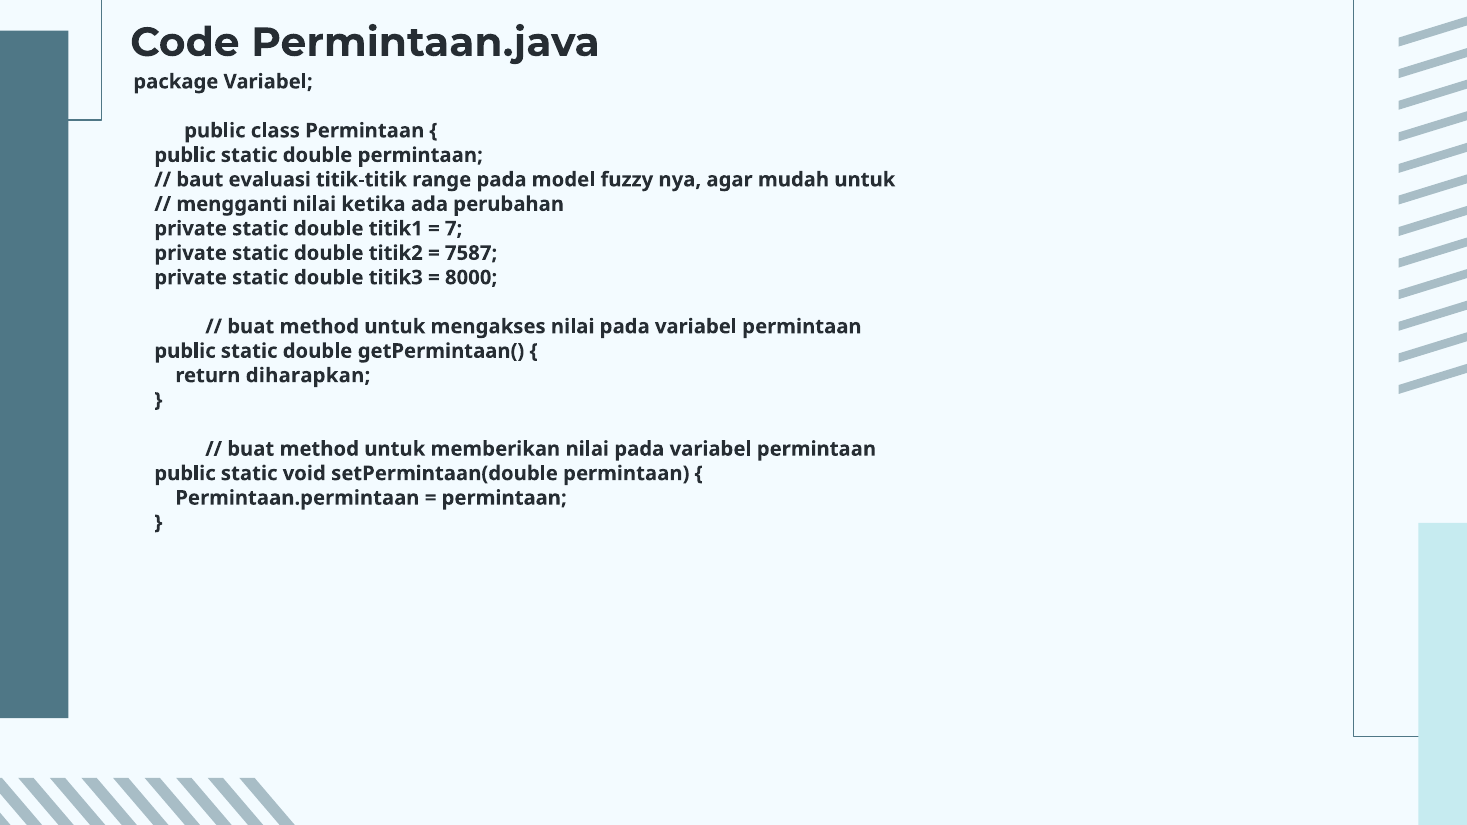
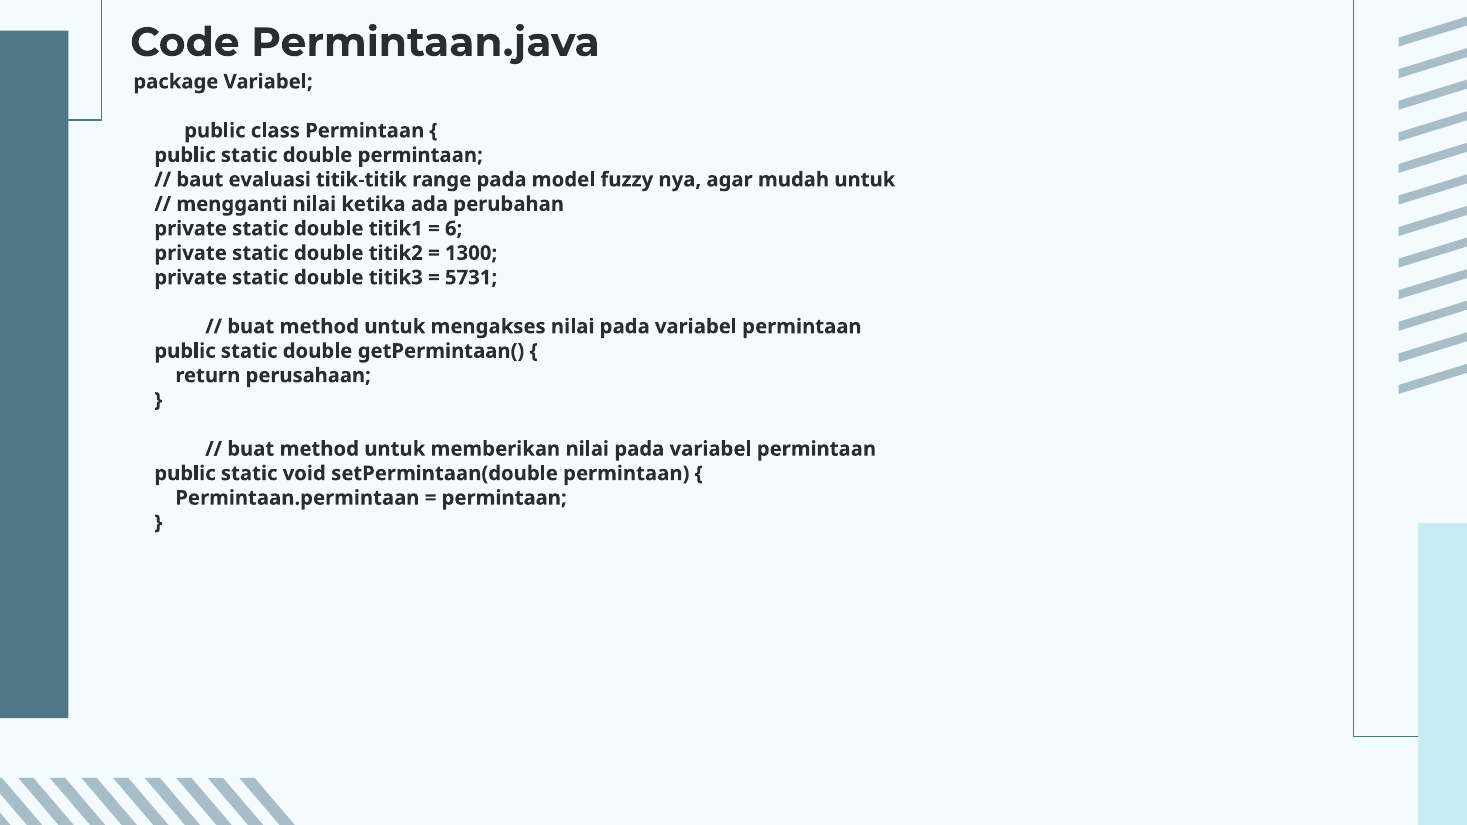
7: 7 -> 6 (454, 229)
7587: 7587 -> 1300 (471, 253)
8000: 8000 -> 5731 (471, 278)
diharapkan: diharapkan -> perusahaan (308, 376)
